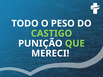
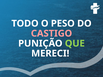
CASTIGO colour: light green -> pink (51, 34)
